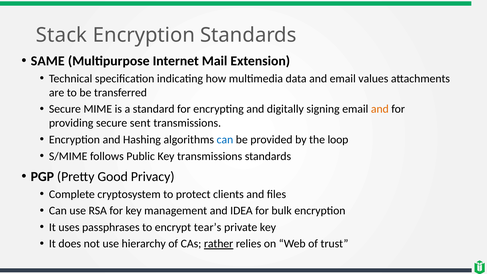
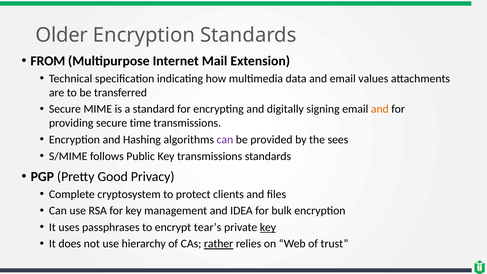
Stack: Stack -> Older (62, 35)
SAME: SAME -> FROM (48, 61)
sent: sent -> time (140, 123)
can colour: blue -> purple (225, 140)
loop: loop -> sees (338, 140)
key underline: none -> present (268, 227)
